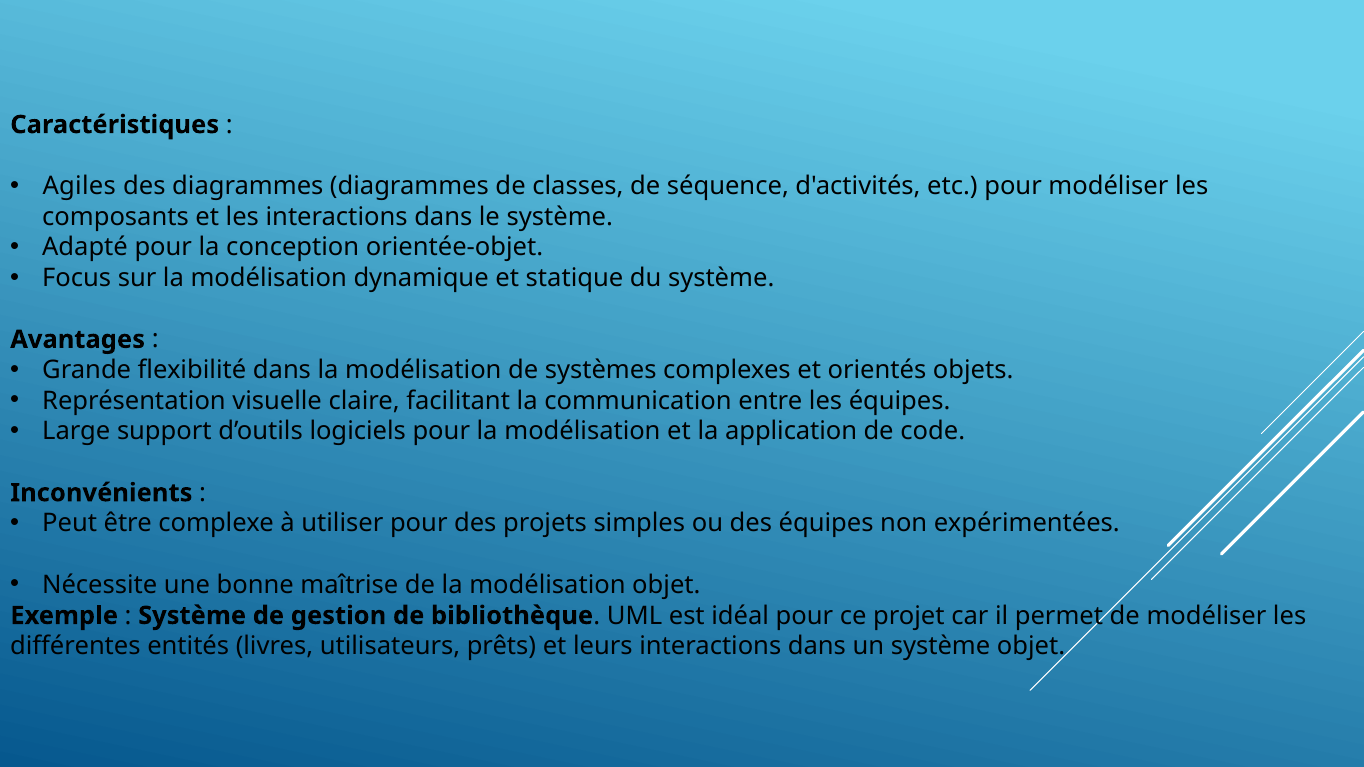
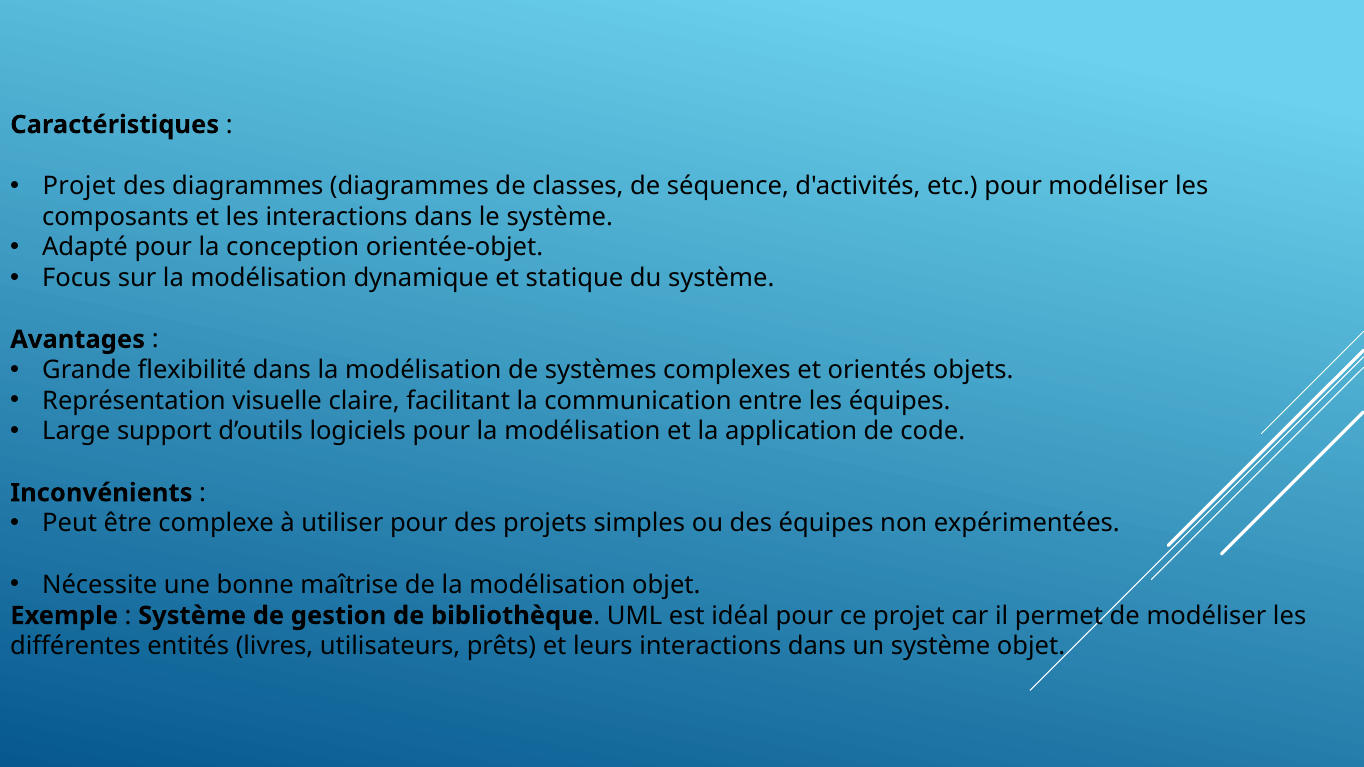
Agiles: Agiles -> Projet (79, 186)
